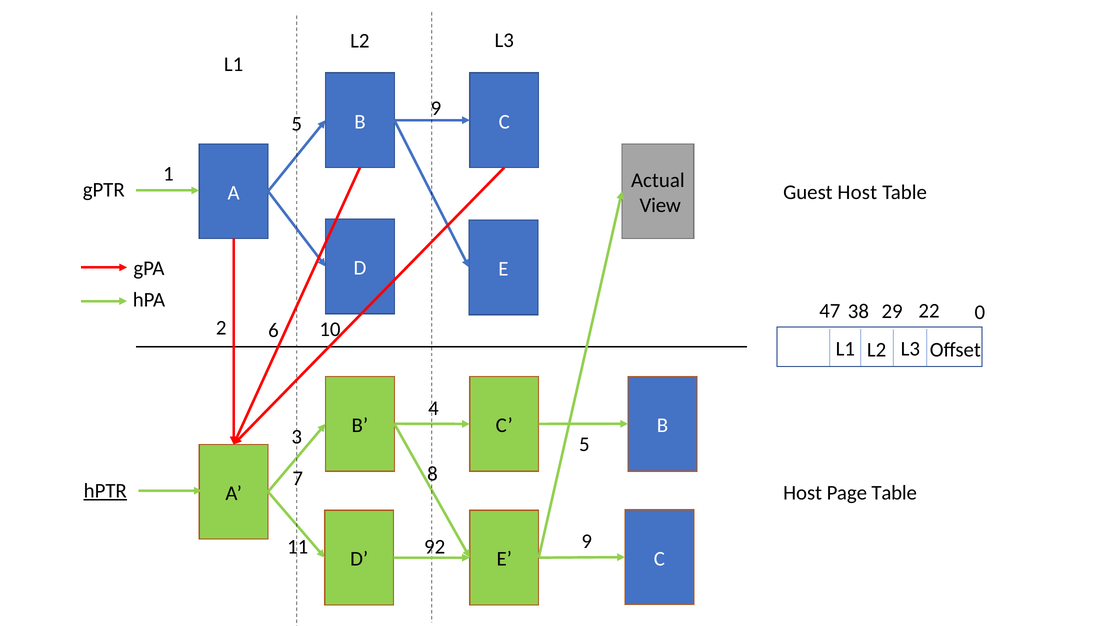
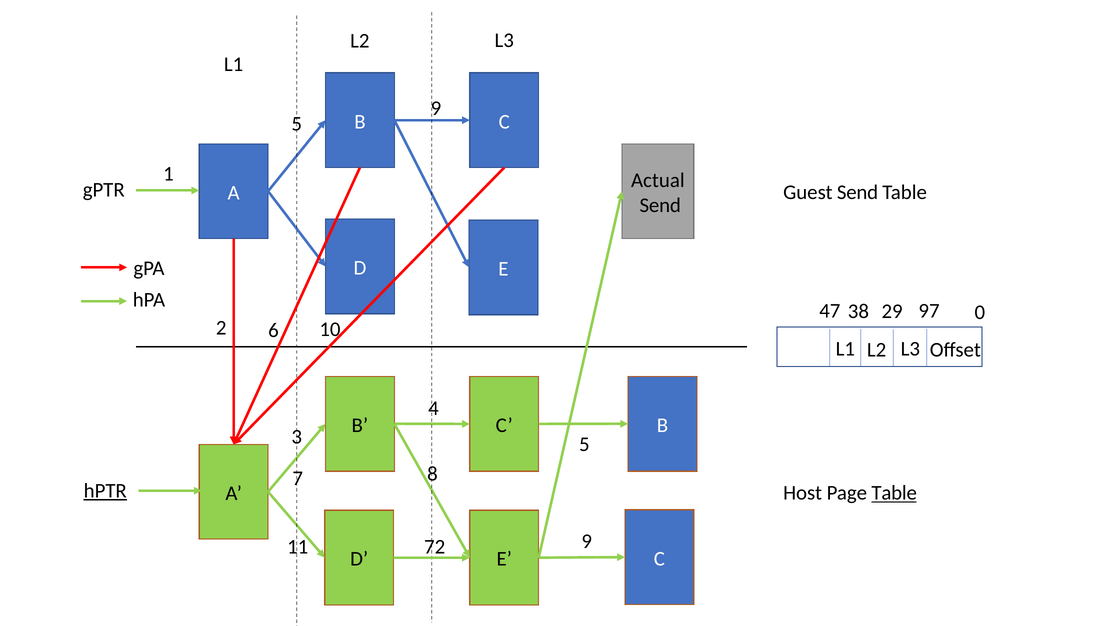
Guest Host: Host -> Send (858, 192)
View: View -> Send (660, 205)
22: 22 -> 97 (929, 311)
Table underline: none -> present (894, 493)
92: 92 -> 72 (435, 547)
